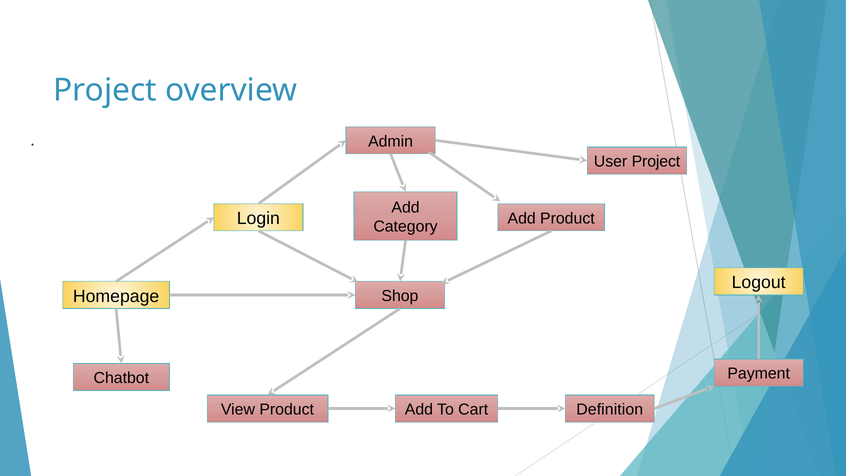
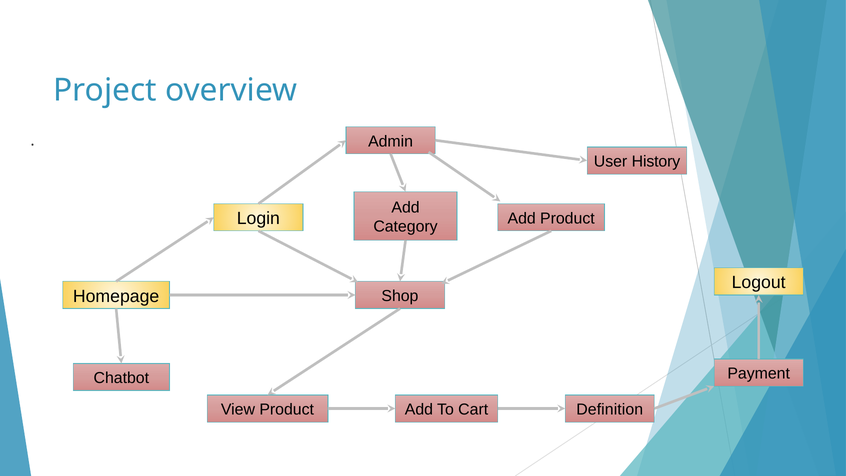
User Project: Project -> History (656, 162)
